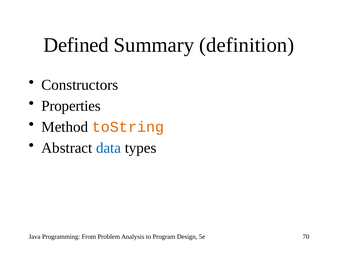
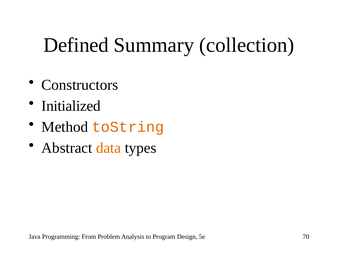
definition: definition -> collection (247, 45)
Properties: Properties -> Initialized (71, 106)
data colour: blue -> orange (109, 148)
